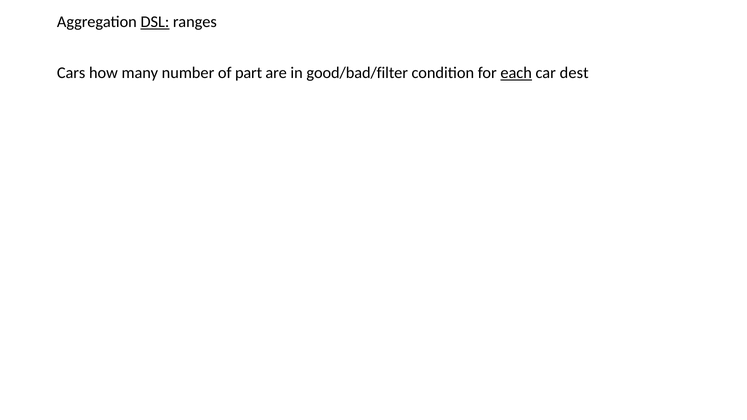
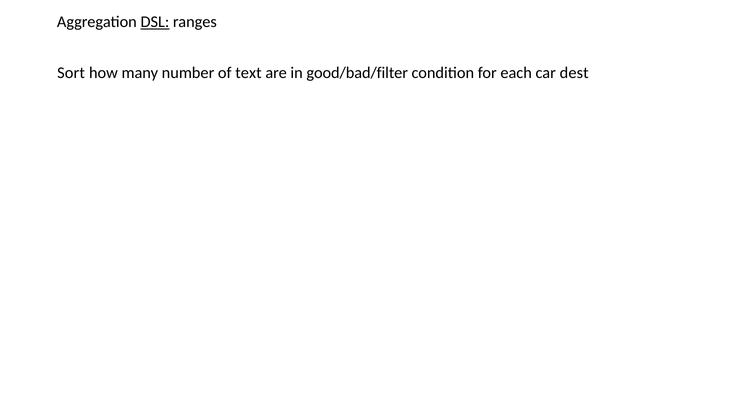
Cars: Cars -> Sort (71, 73)
part: part -> text (248, 73)
each underline: present -> none (516, 73)
